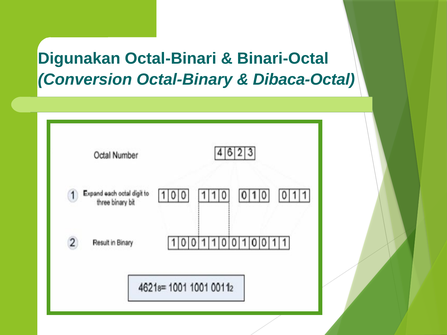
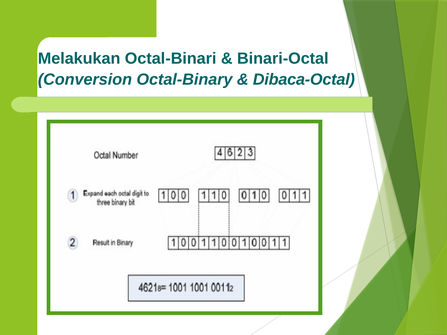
Digunakan: Digunakan -> Melakukan (79, 59)
